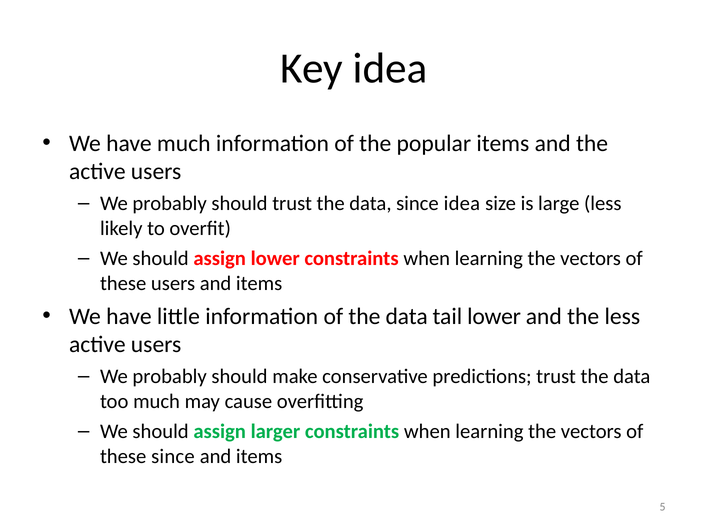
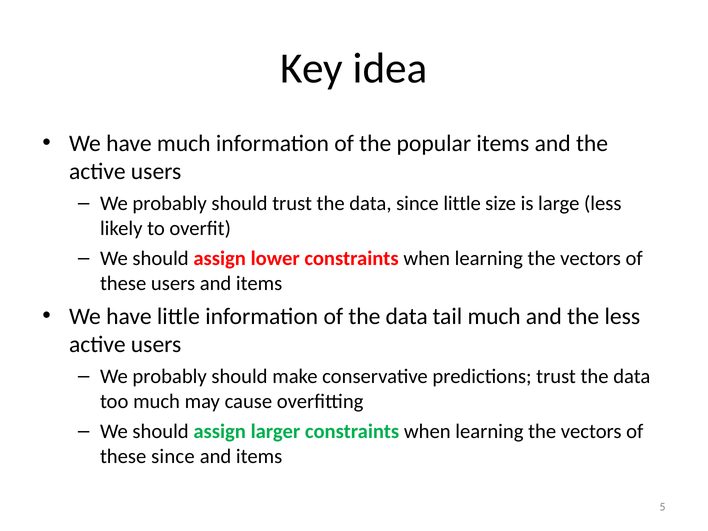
since idea: idea -> little (462, 203)
tail lower: lower -> much (494, 316)
